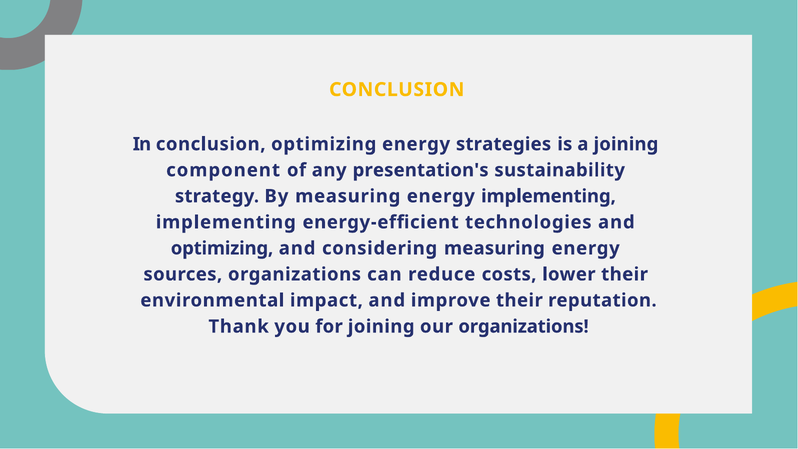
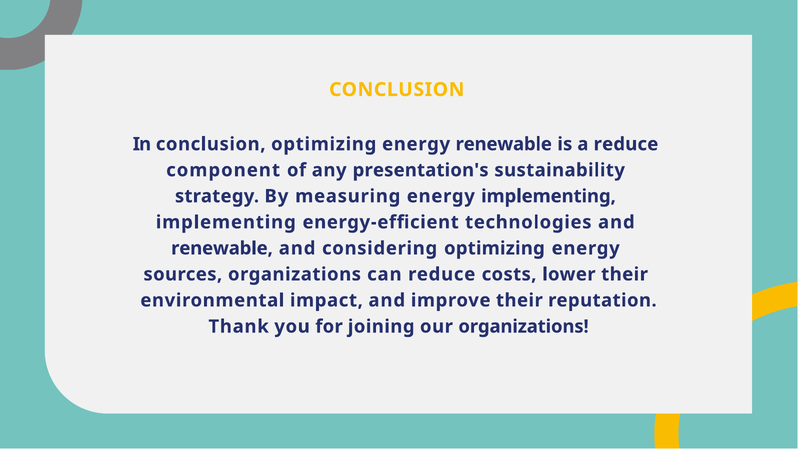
energy strategies: strategies -> renewable (504, 144)
a joining: joining -> reduce (626, 144)
optimizing: optimizing -> renewable (222, 248)
considering measuring: measuring -> optimizing (494, 248)
